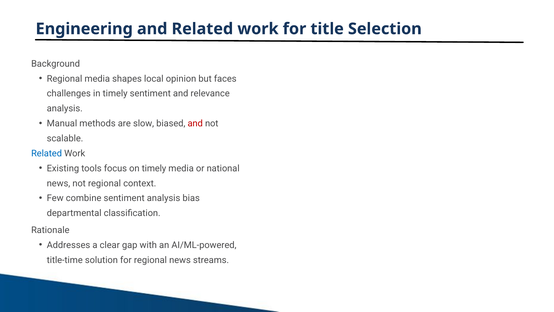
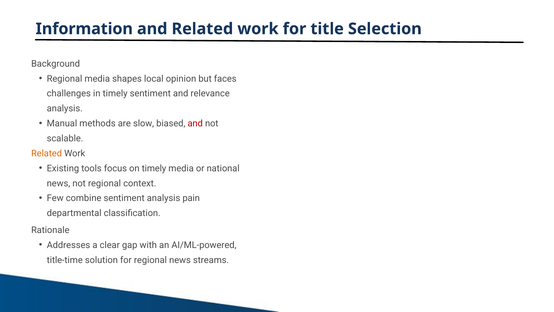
Engineering: Engineering -> Information (84, 29)
Related colour: blue -> orange (47, 153)
bias: bias -> pain (191, 198)
